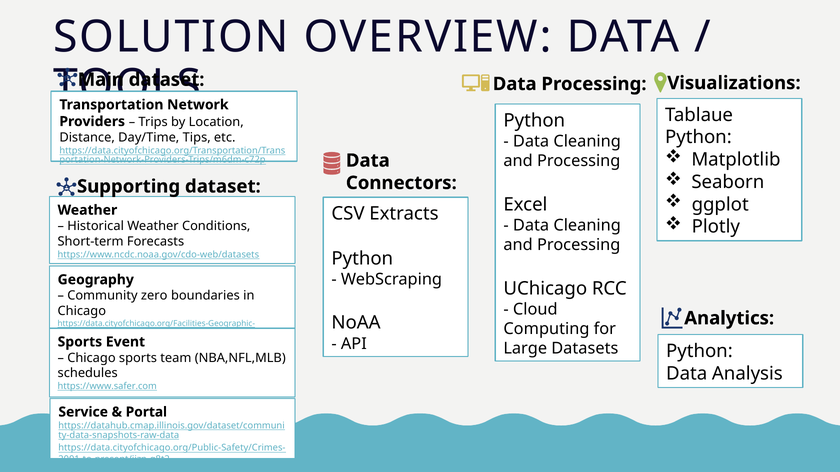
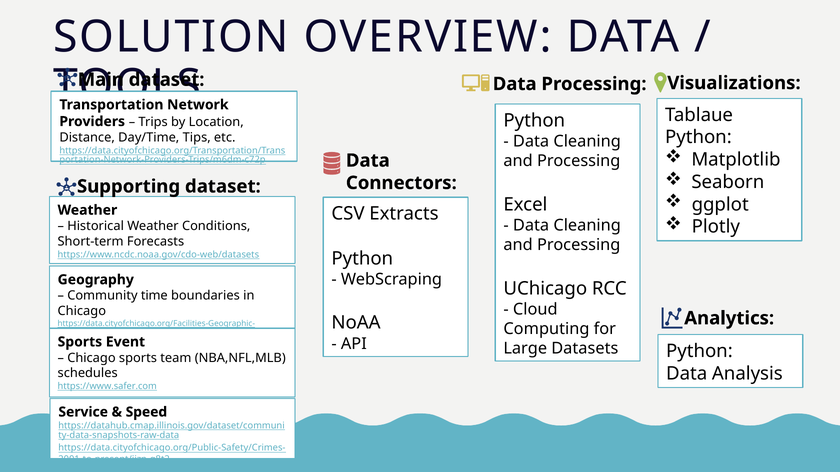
zero: zero -> time (154, 296)
Portal: Portal -> Speed (146, 412)
